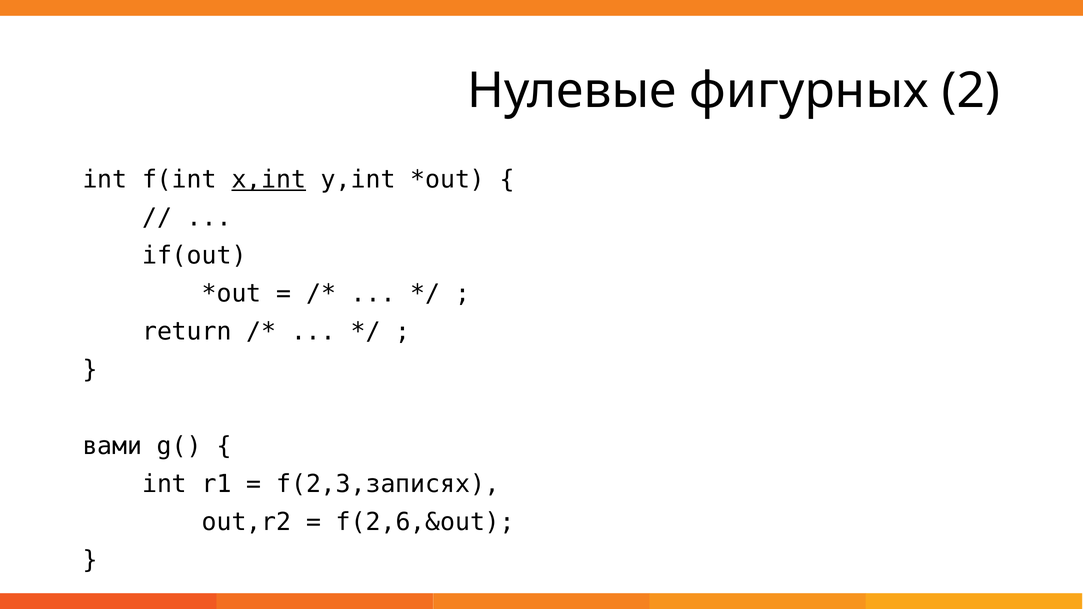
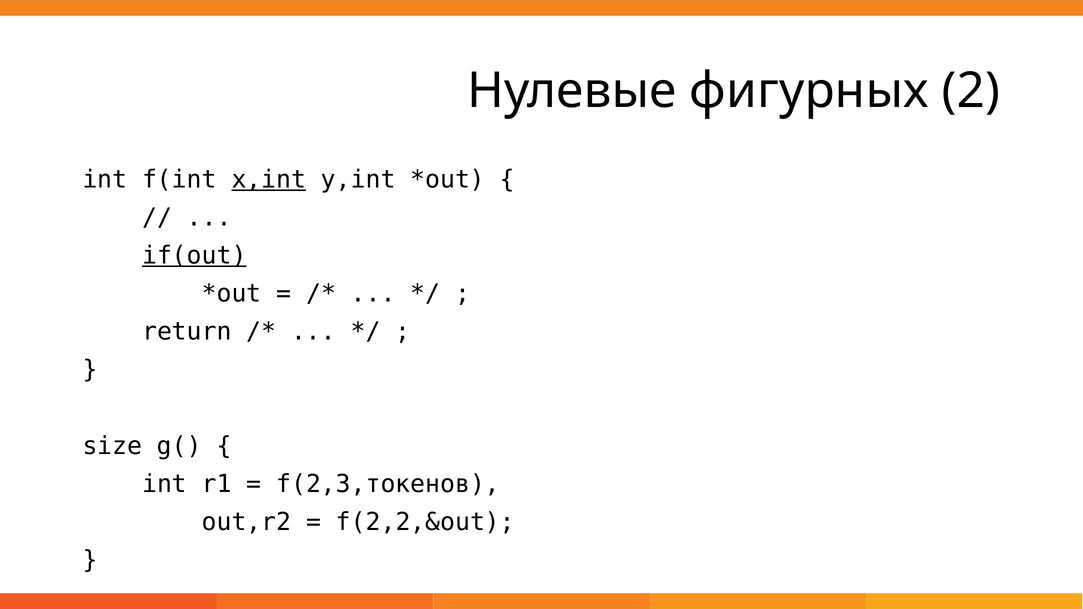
if(out underline: none -> present (194, 256)
вами: вами -> size (112, 446)
f(2,3,записях: f(2,3,записях -> f(2,3,токенов (388, 484)
f(2,6,&out: f(2,6,&out -> f(2,2,&out (425, 522)
